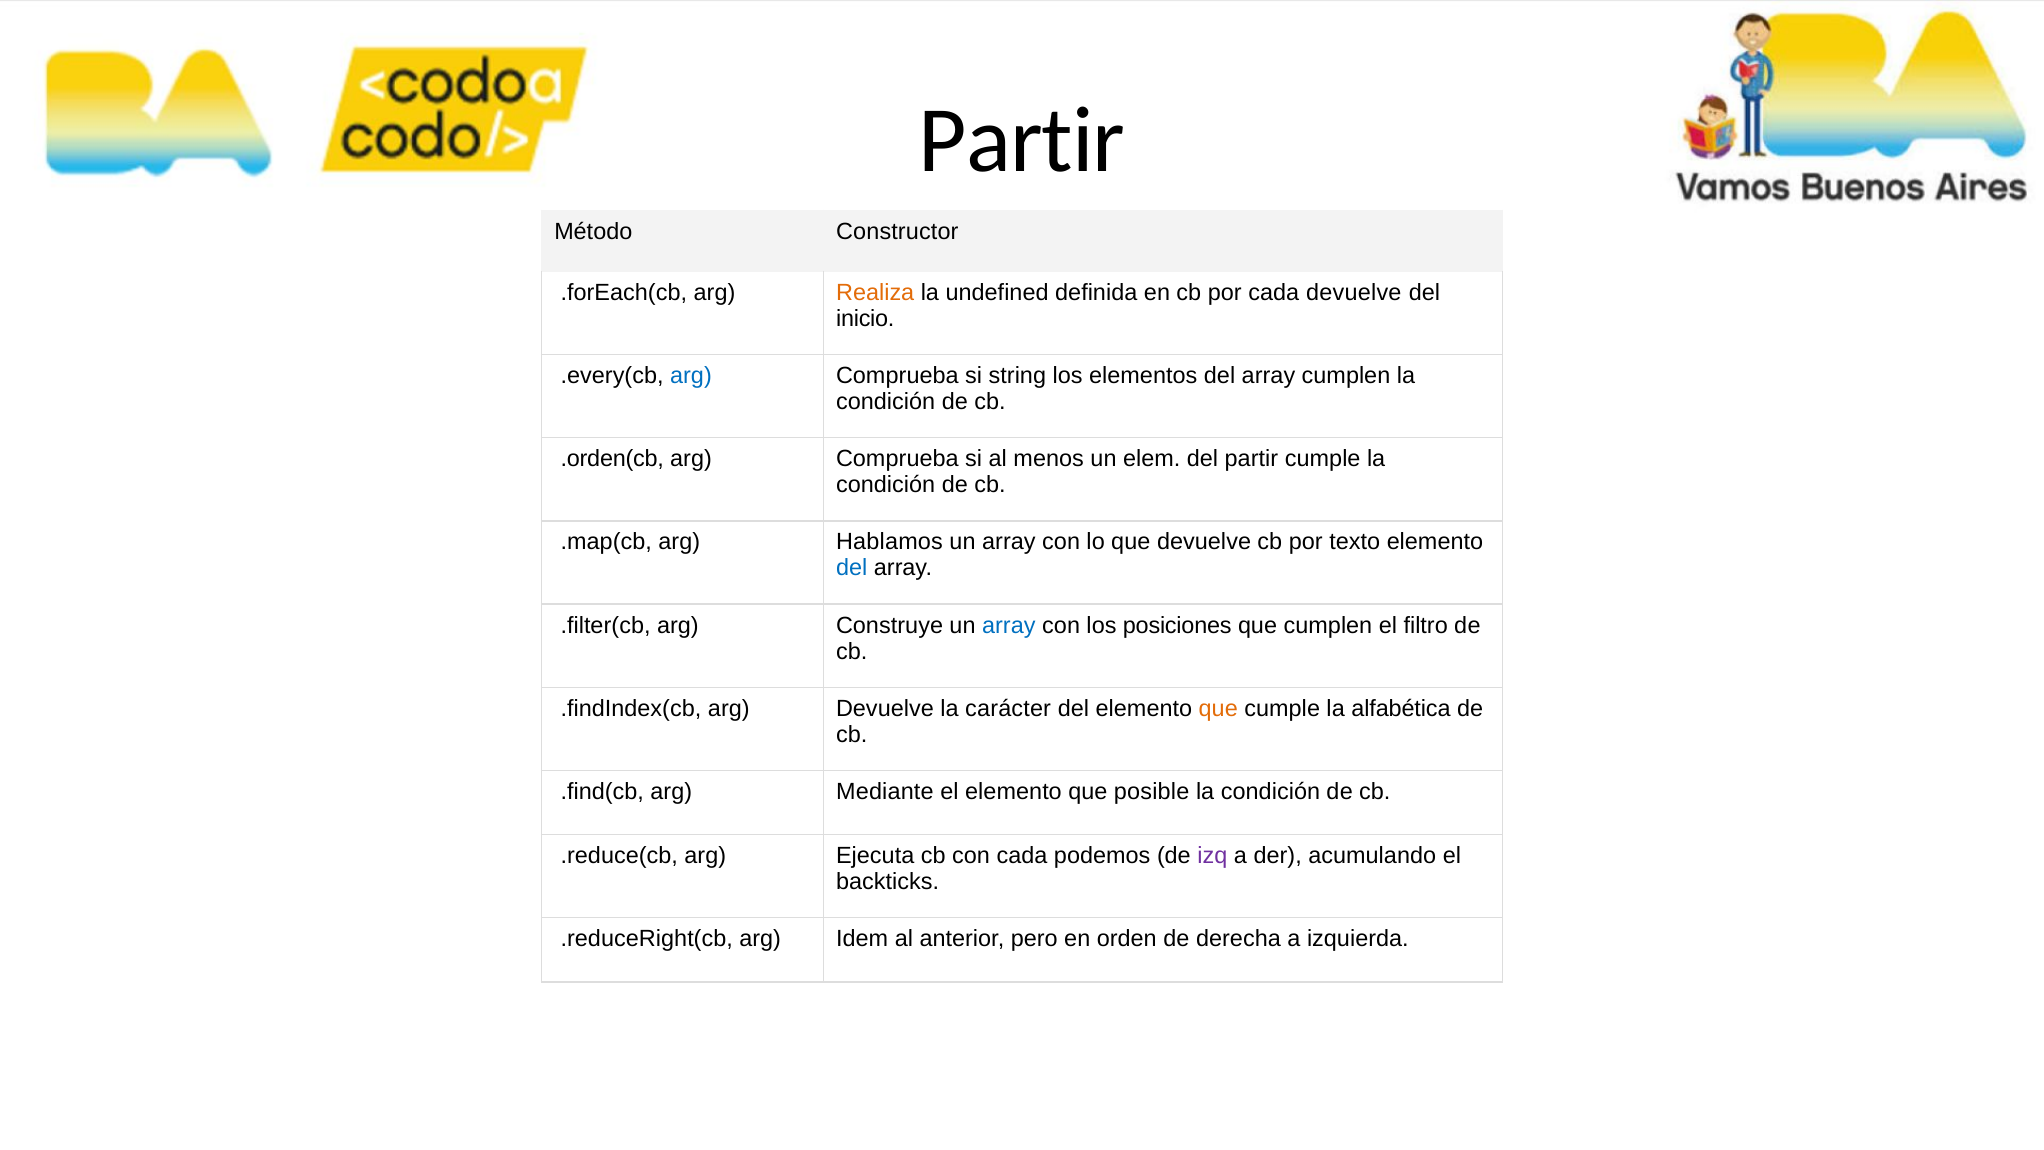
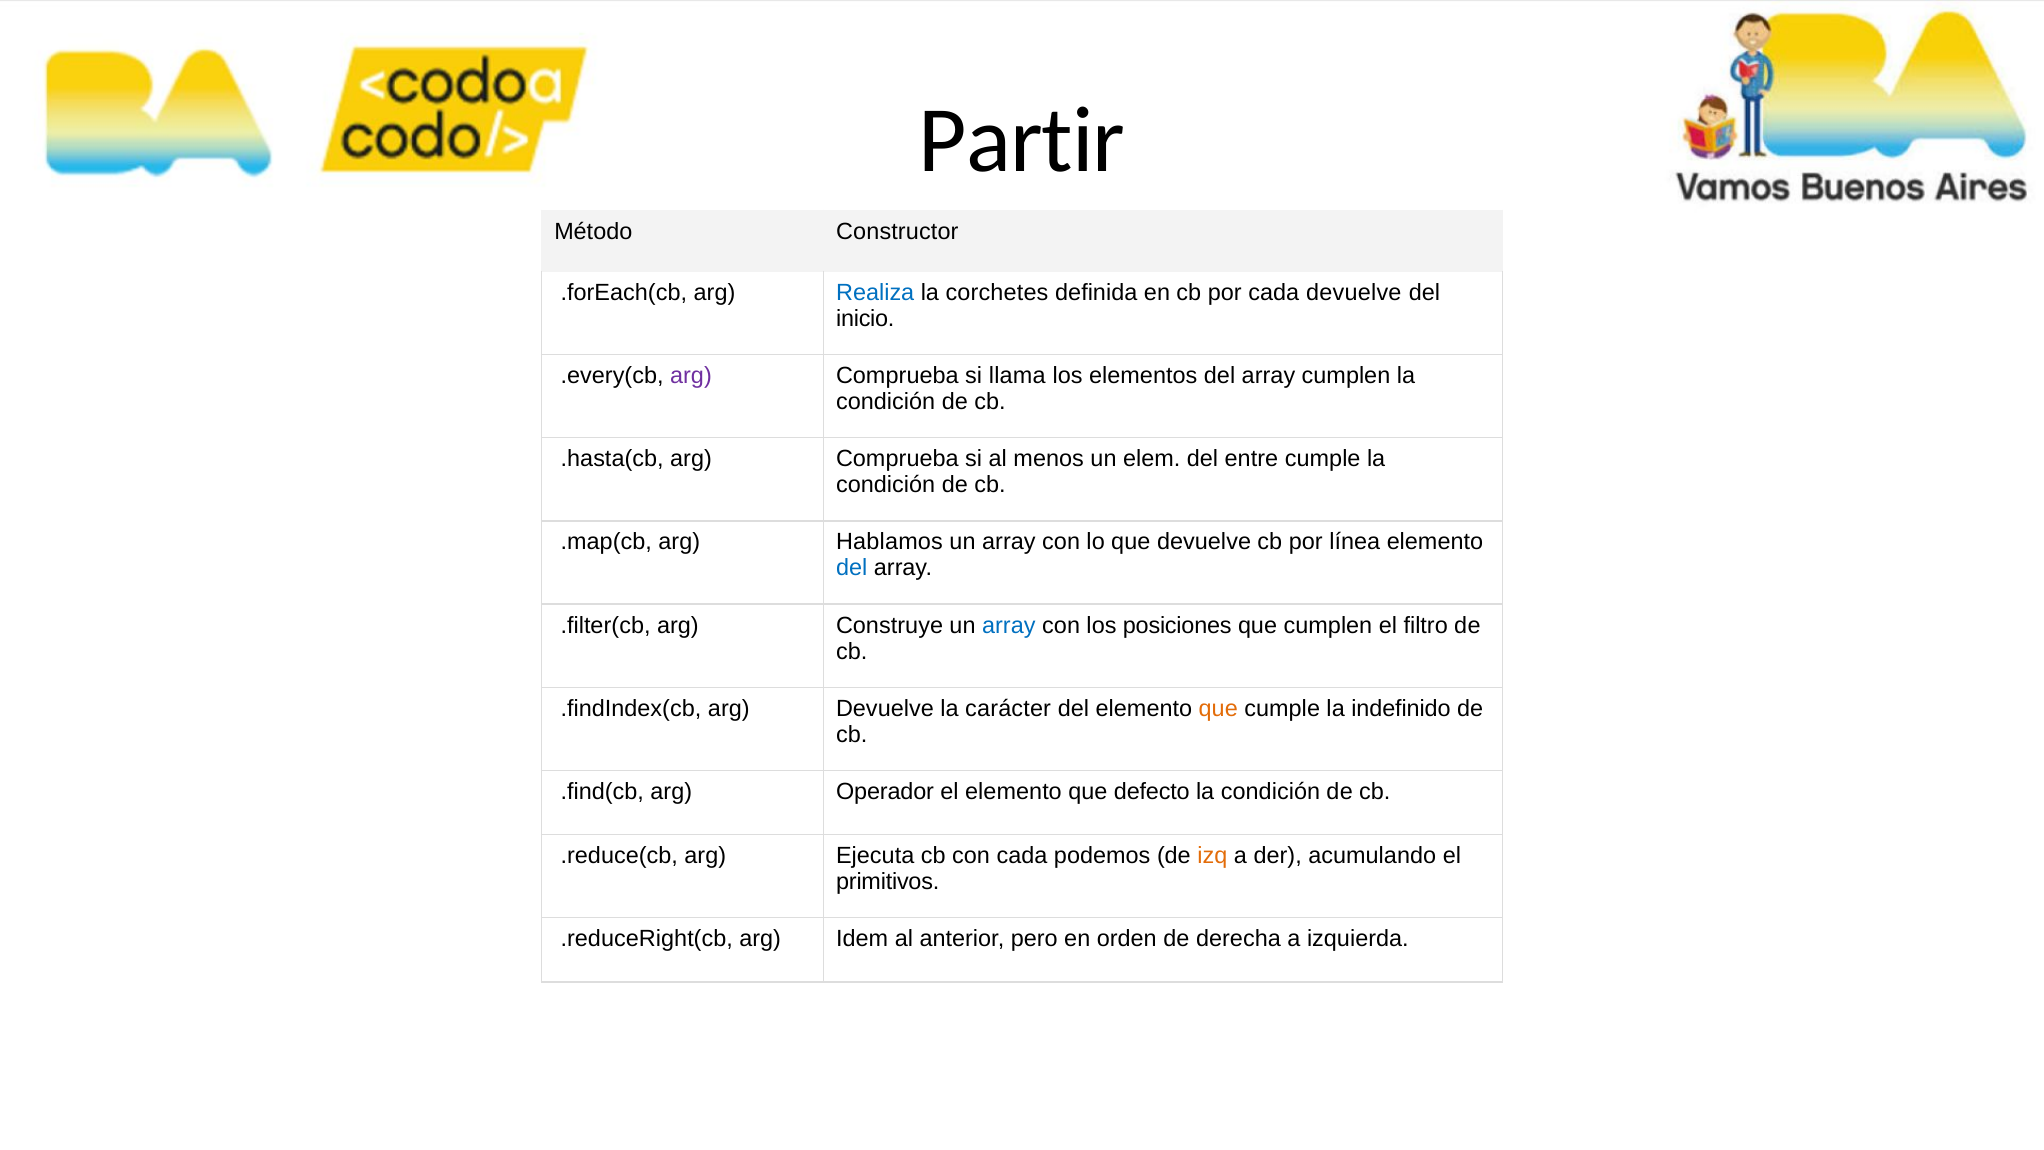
Realiza colour: orange -> blue (875, 292)
undefined: undefined -> corchetes (997, 292)
arg colour: blue -> purple (691, 376)
string: string -> llama (1017, 376)
.orden(cb: .orden(cb -> .hasta(cb (612, 459)
del partir: partir -> entre (1251, 459)
texto: texto -> línea (1355, 542)
alfabética: alfabética -> indefinido (1401, 708)
Mediante: Mediante -> Operador (885, 791)
posible: posible -> defecto (1152, 791)
izq colour: purple -> orange (1212, 855)
backticks: backticks -> primitivos (888, 882)
